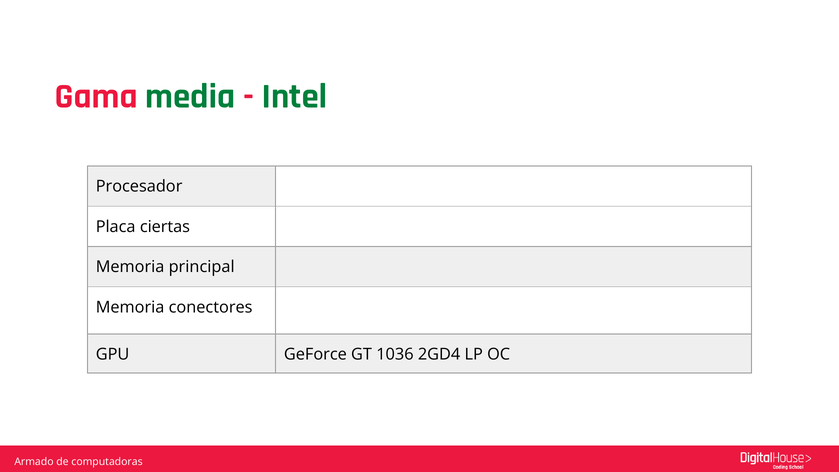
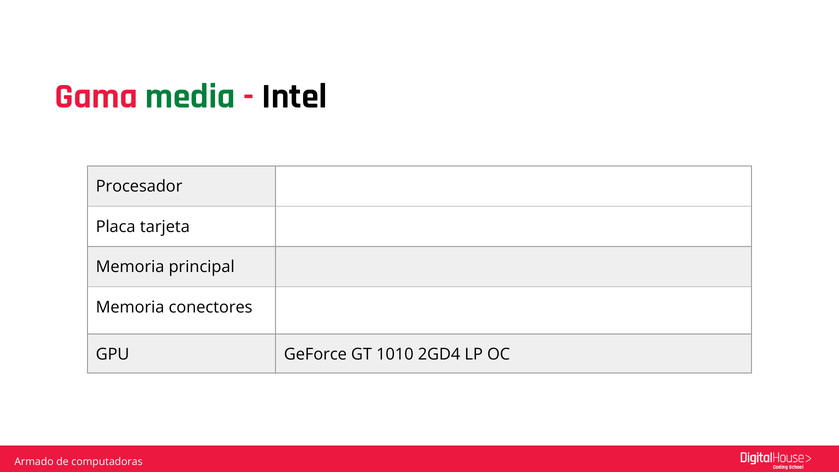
Intel colour: green -> black (295, 96)
ciertas: ciertas -> tarjeta (165, 227)
1036: 1036 -> 1010 (395, 354)
